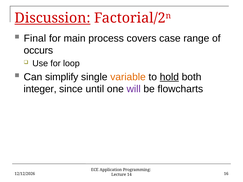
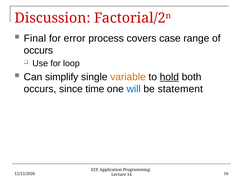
Discussion underline: present -> none (53, 18)
main: main -> error (75, 38)
integer: integer -> occurs (40, 89)
until: until -> time (95, 89)
will colour: purple -> blue (134, 89)
flowcharts: flowcharts -> statement (180, 89)
